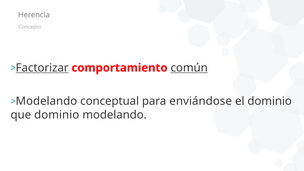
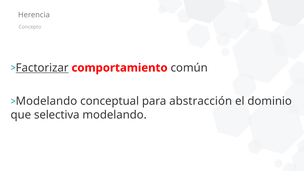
común underline: present -> none (189, 68)
enviándose: enviándose -> abstracción (201, 101)
que dominio: dominio -> selectiva (57, 115)
